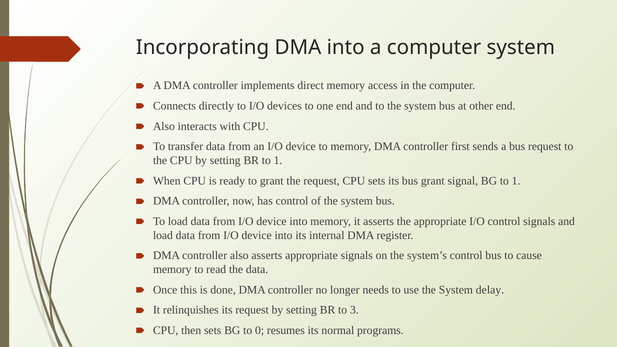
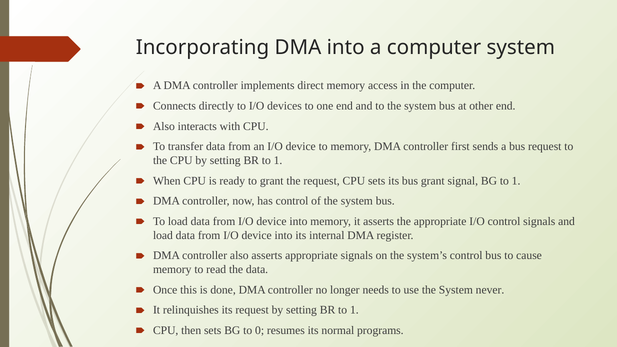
delay: delay -> never (490, 290)
3: 3 -> 1 (354, 310)
